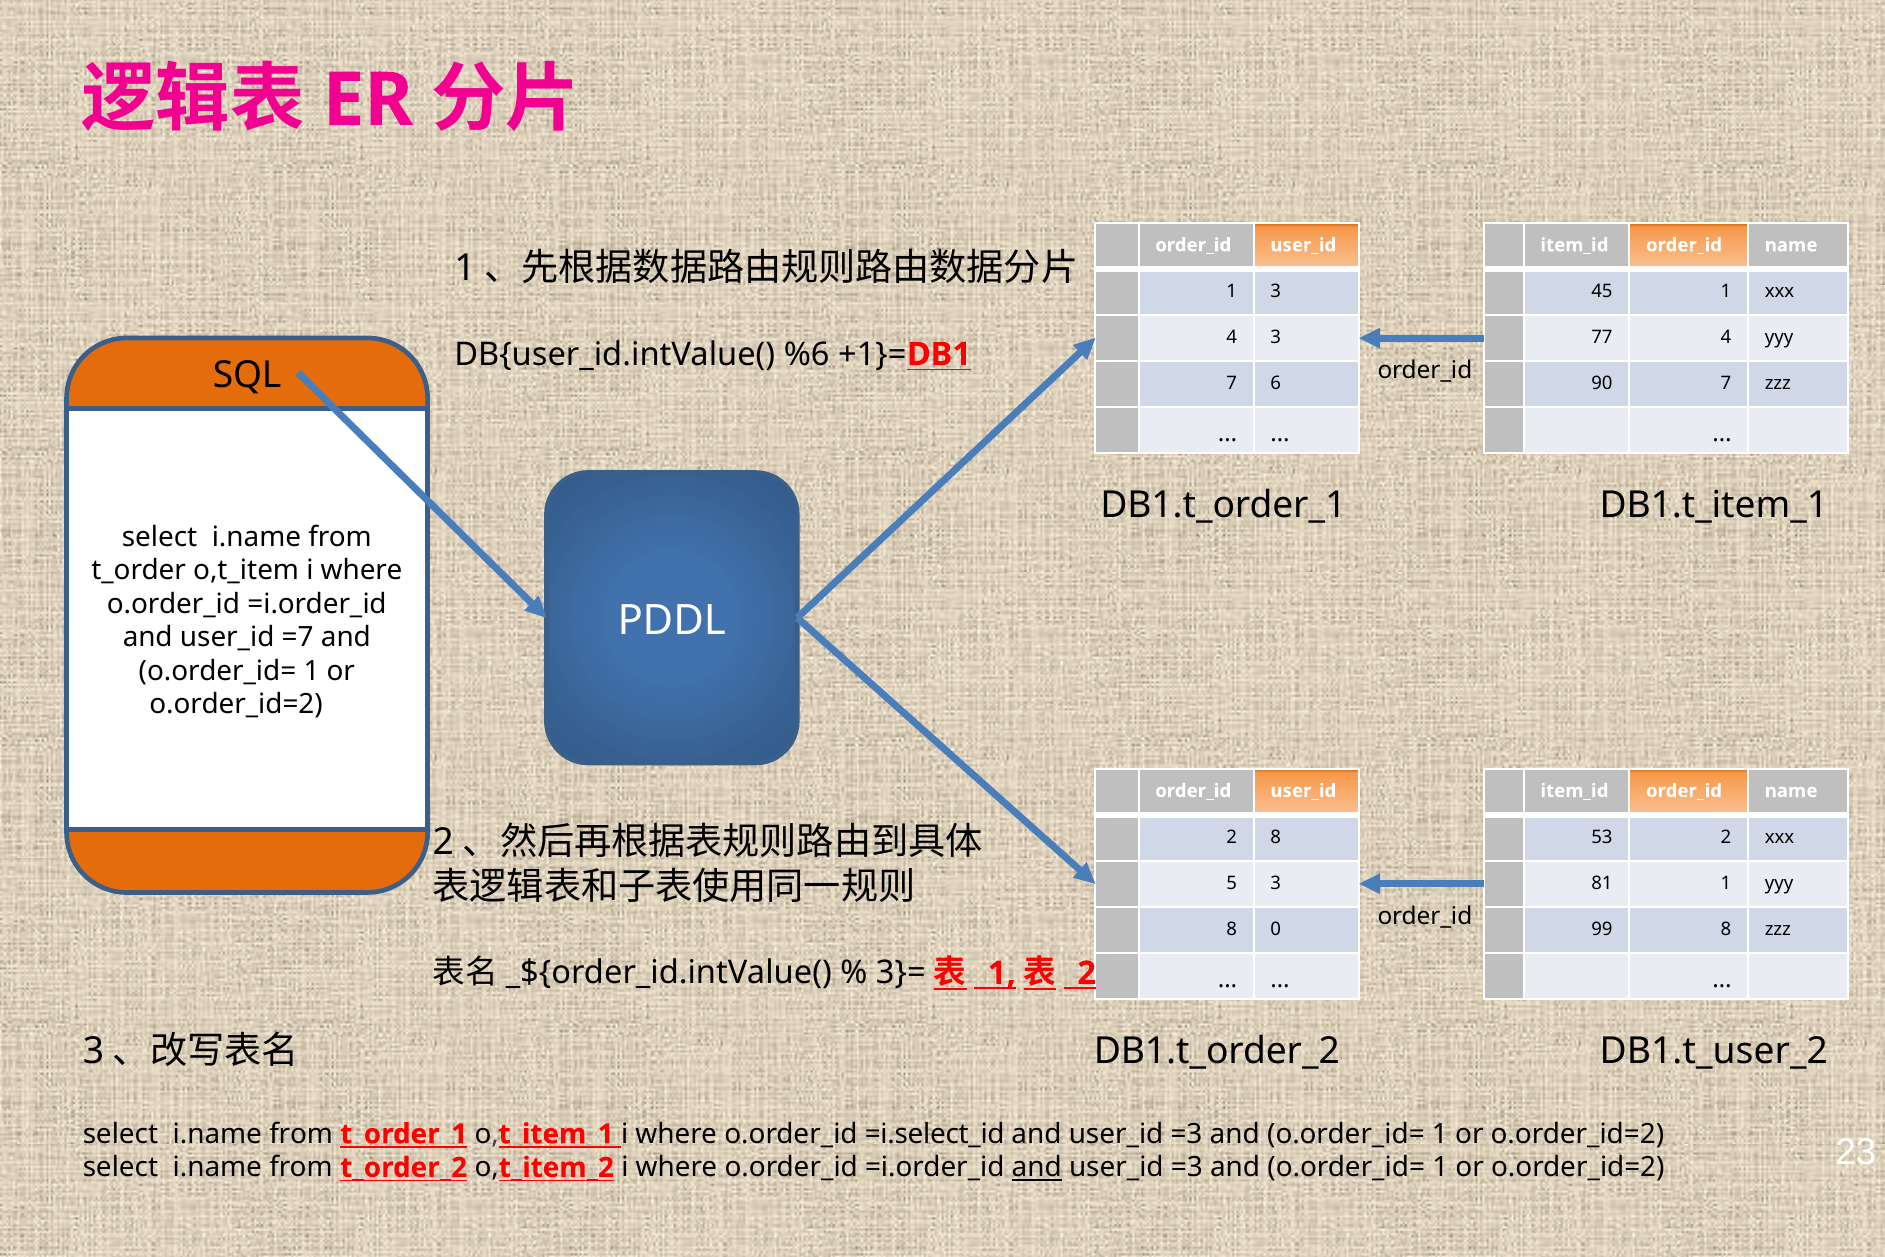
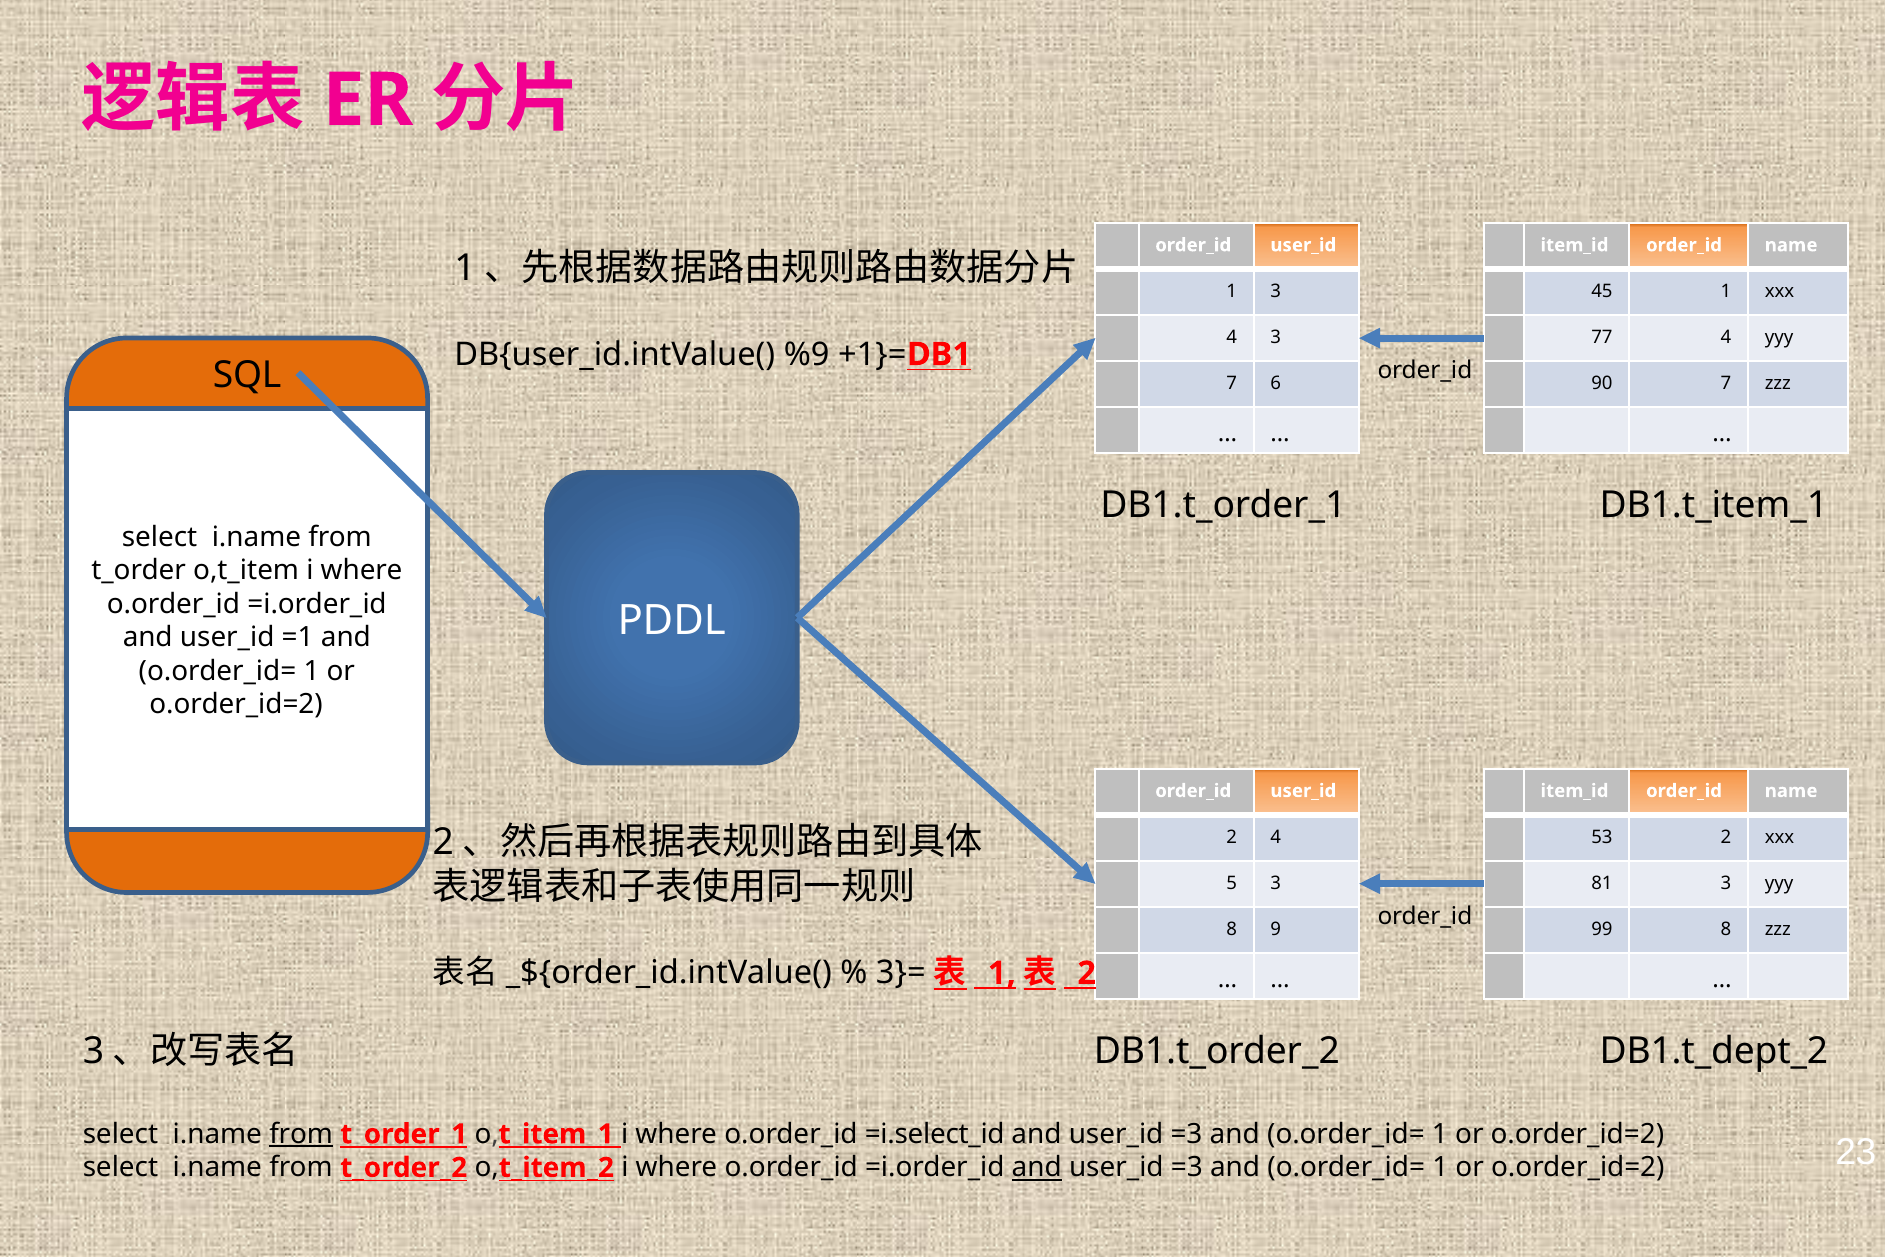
%6: %6 -> %9 (807, 354)
=7: =7 -> =1 (298, 638)
2 8: 8 -> 4 (1276, 837)
81 1: 1 -> 3 (1726, 883)
0: 0 -> 9 (1276, 929)
DB1.t_user_2: DB1.t_user_2 -> DB1.t_dept_2 (1714, 1051)
from underline: none -> present (301, 1134)
